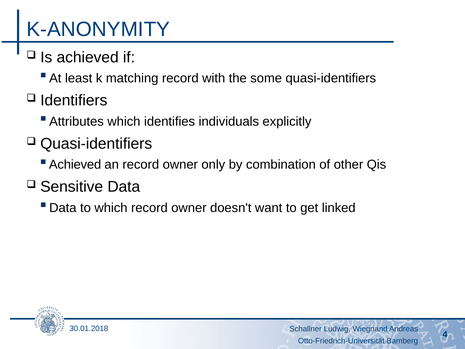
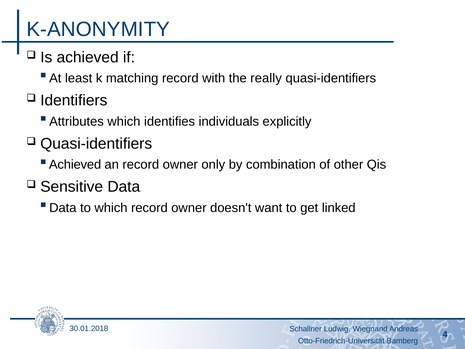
some: some -> really (266, 78)
